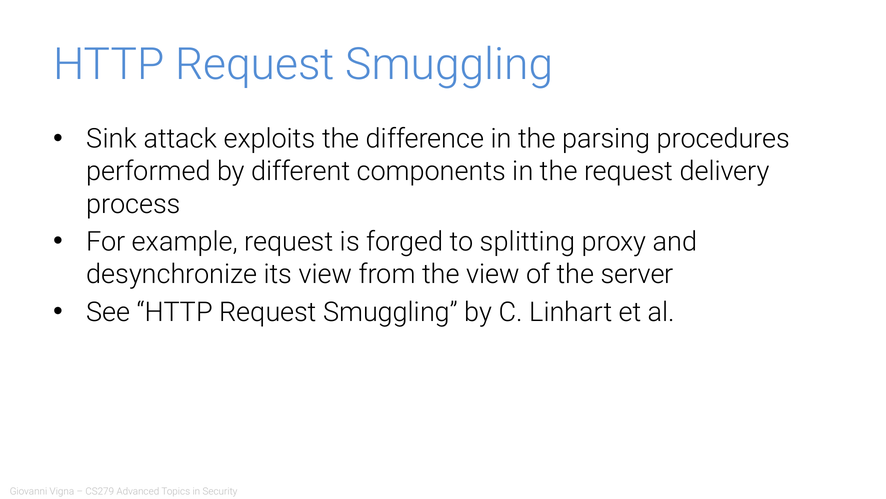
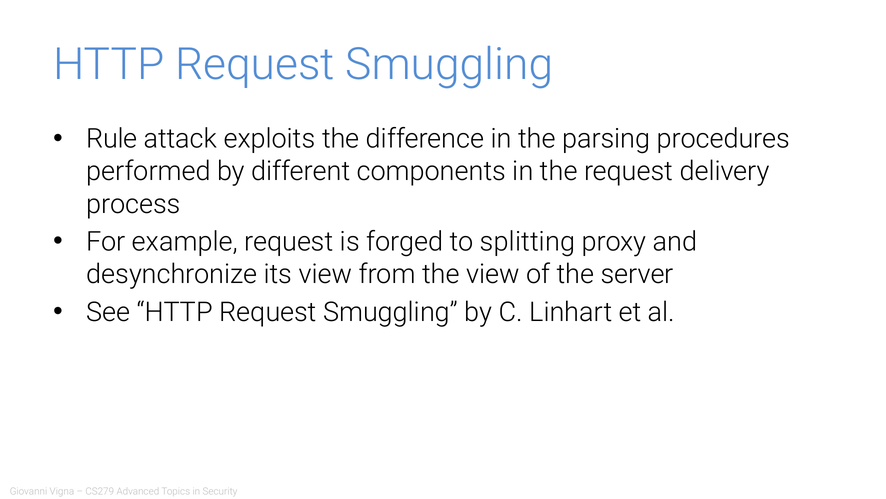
Sink: Sink -> Rule (112, 139)
